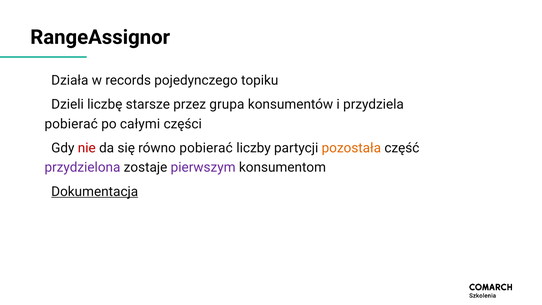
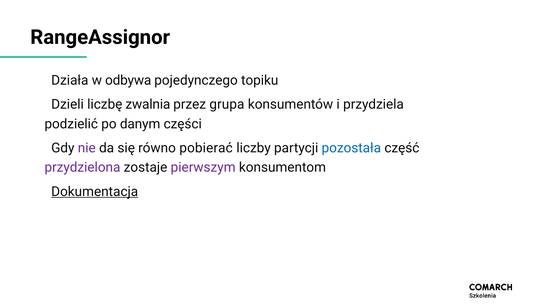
records: records -> odbywa (128, 80)
starsze: starsze -> zwalnia (148, 104)
pobierać: pobierać -> podzielić (71, 124)
całymi: całymi -> danym (140, 124)
nie colour: red -> purple (87, 148)
pozostała colour: orange -> blue (351, 148)
